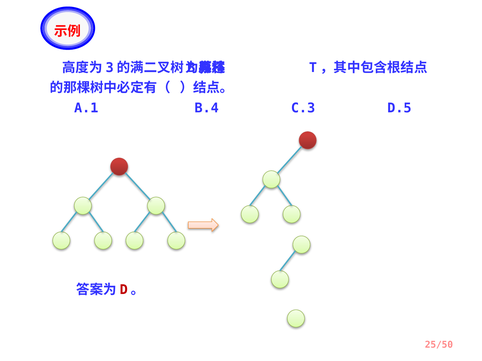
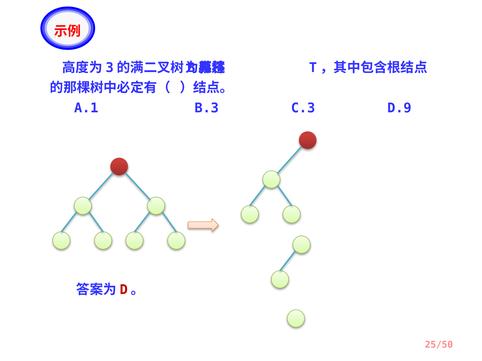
B.4: B.4 -> B.3 (207, 108)
D.5: D.5 -> D.9 (399, 108)
